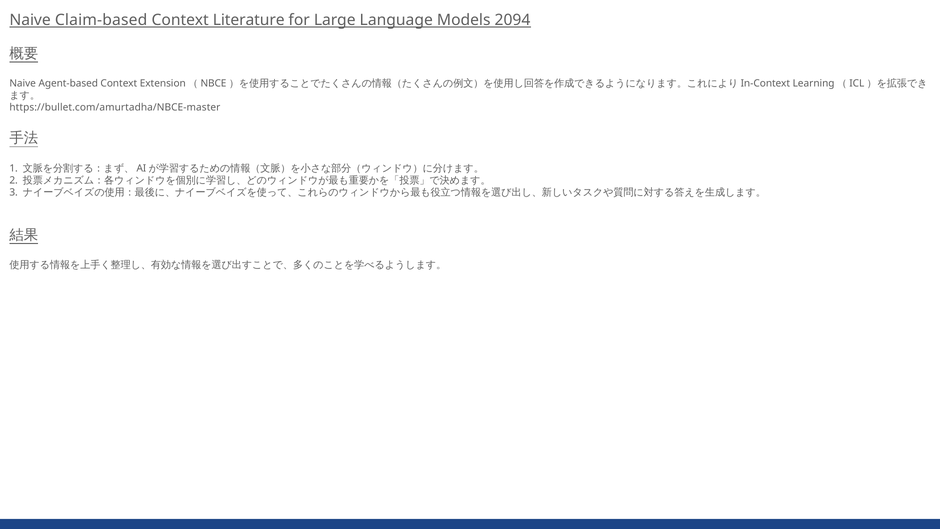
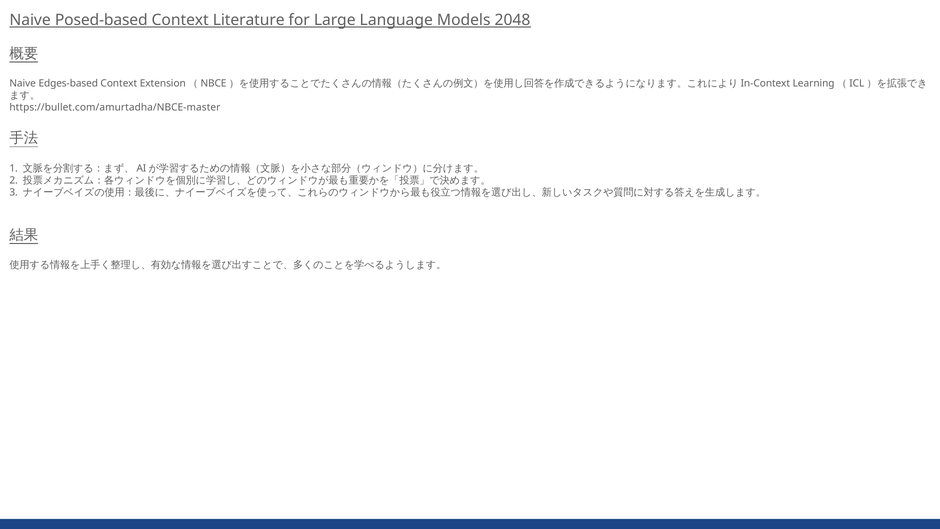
Claim-based: Claim-based -> Posed-based (101, 20)
2094: 2094 -> 2048 (512, 20)
Agent-based: Agent-based -> Edges-based (68, 83)
